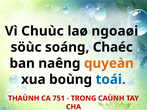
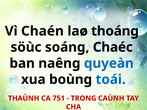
Chuùc: Chuùc -> Chaén (42, 31)
ngoaøi: ngoaøi -> thoáng (115, 31)
quyeàn colour: orange -> blue (109, 63)
